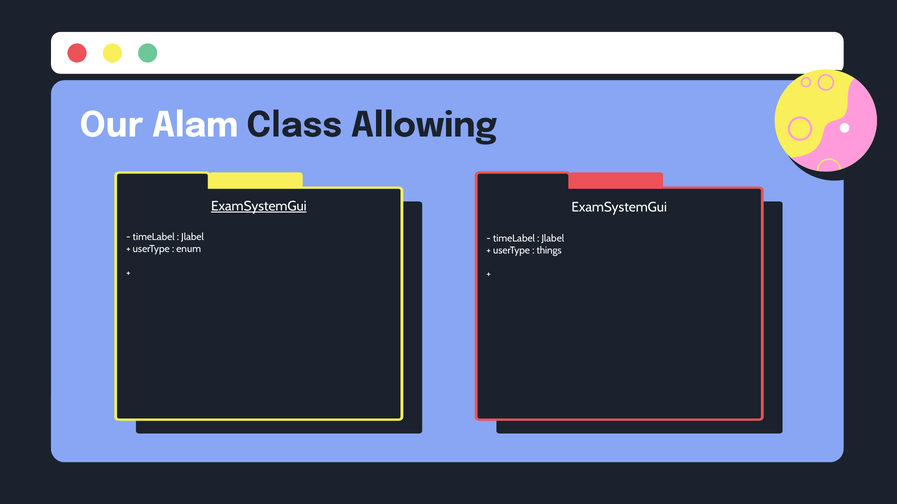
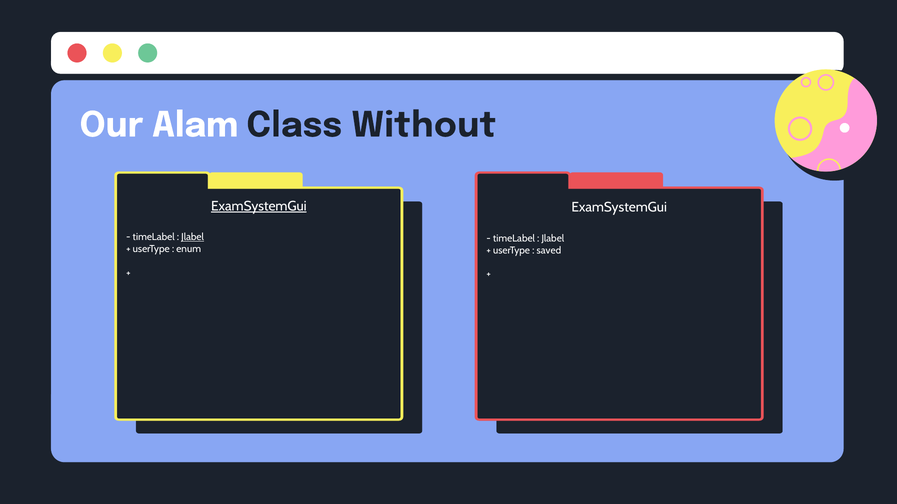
Allowing: Allowing -> Without (424, 125)
Jlabel underline: none -> present (193, 237)
things: things -> saved (549, 251)
